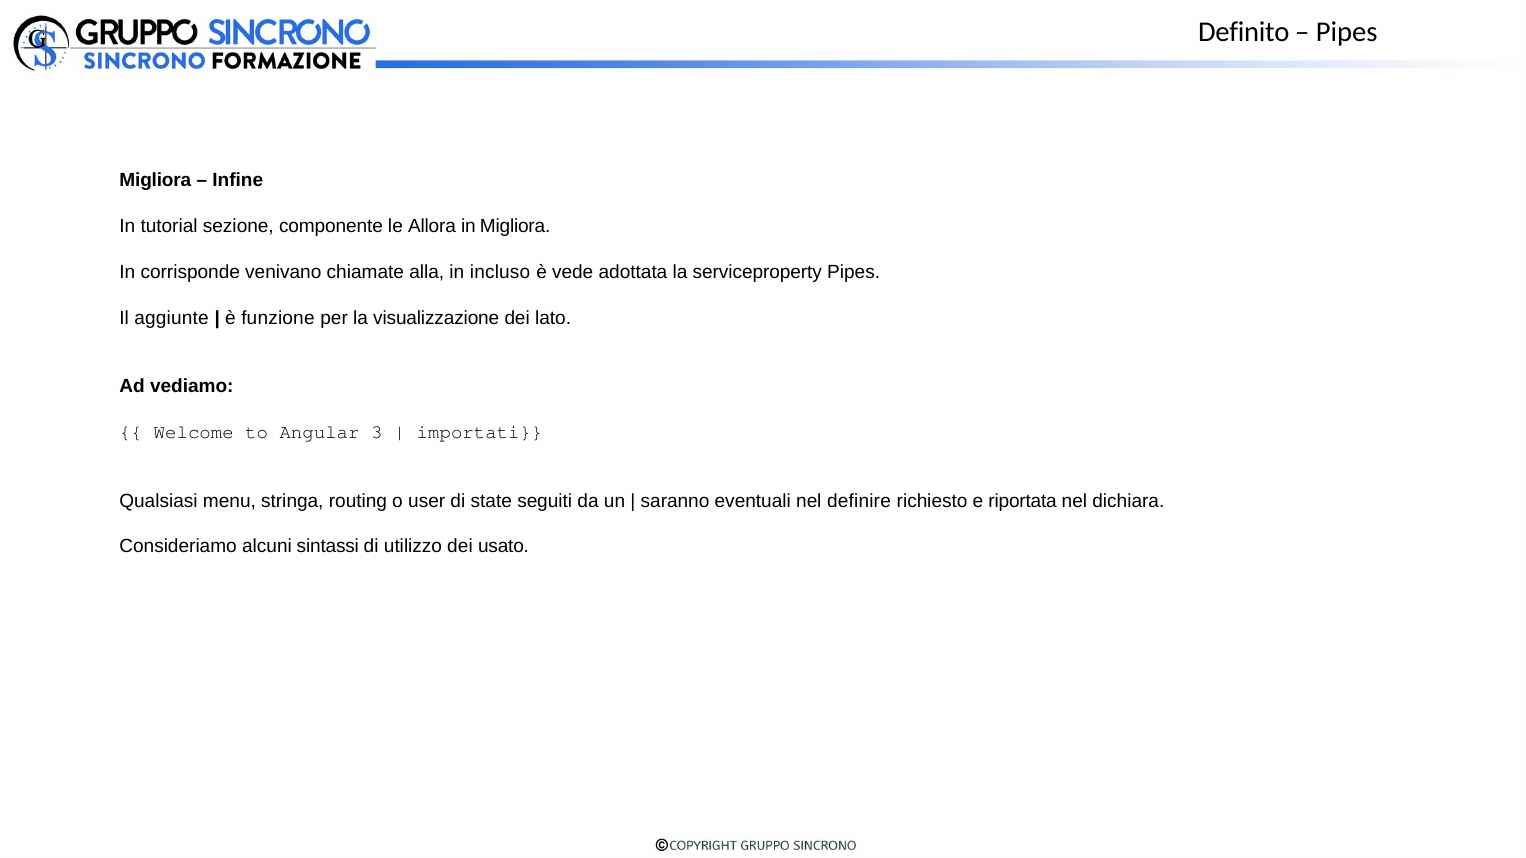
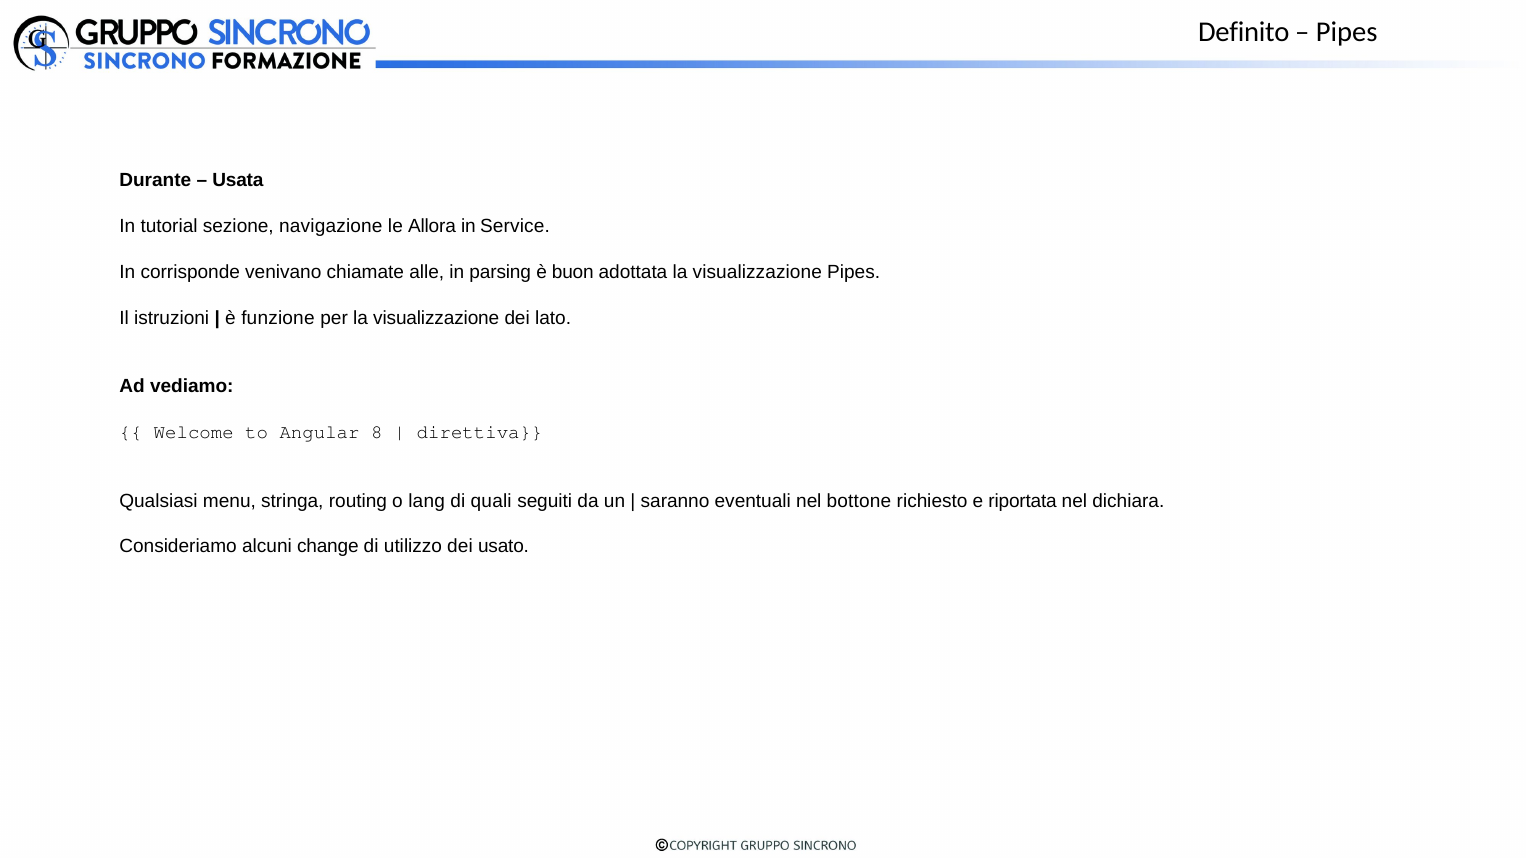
Migliora: Migliora -> Durante (155, 181)
Infine: Infine -> Usata (238, 181)
componente: componente -> navigazione (331, 226)
in Migliora: Migliora -> Service (515, 226)
alla: alla -> alle (427, 272)
incluso: incluso -> parsing (500, 272)
vede: vede -> buon (573, 272)
adottata la serviceproperty: serviceproperty -> visualizzazione (757, 272)
aggiunte: aggiunte -> istruzioni (172, 318)
3: 3 -> 8 (377, 432)
importati: importati -> direttiva (480, 432)
user: user -> lang (427, 501)
state: state -> quali (491, 501)
definire: definire -> bottone (859, 501)
sintassi: sintassi -> change (328, 547)
